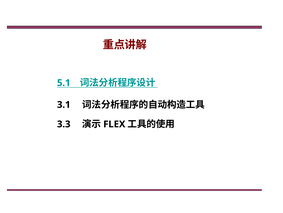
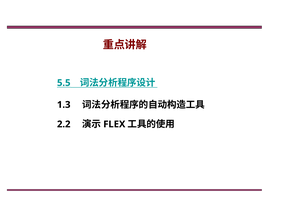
5.1: 5.1 -> 5.5 (64, 83)
3.1: 3.1 -> 1.3 (64, 104)
3.3: 3.3 -> 2.2 (64, 124)
